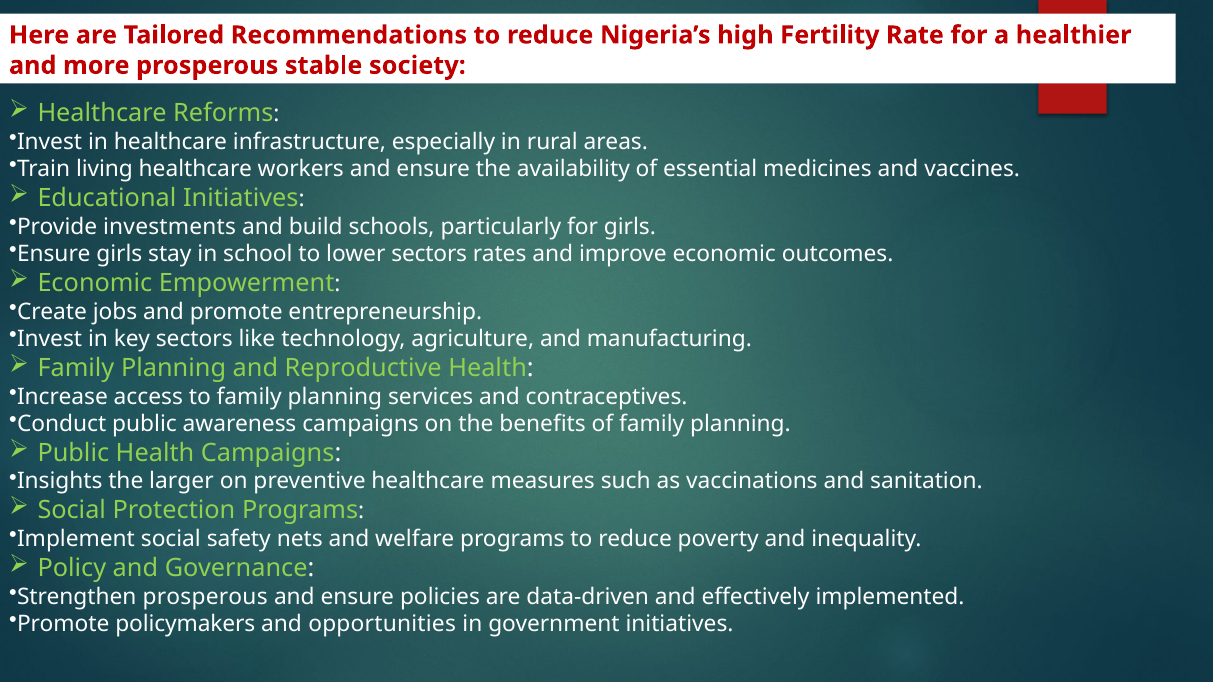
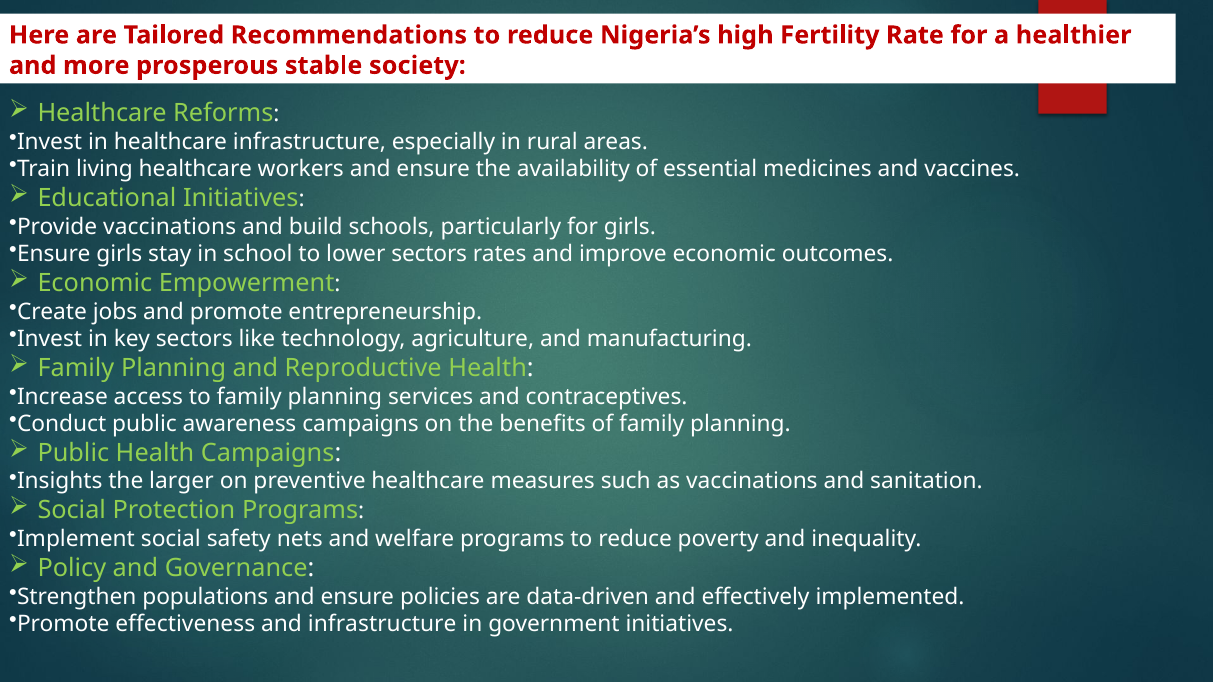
Provide investments: investments -> vaccinations (170, 227)
Strengthen prosperous: prosperous -> populations (205, 597)
policymakers: policymakers -> effectiveness (185, 624)
and opportunities: opportunities -> infrastructure (382, 624)
